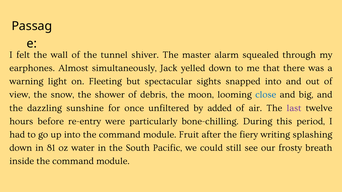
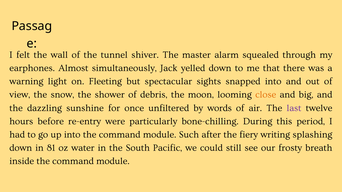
close colour: blue -> orange (266, 95)
added: added -> words (220, 108)
Fruit: Fruit -> Such (189, 135)
